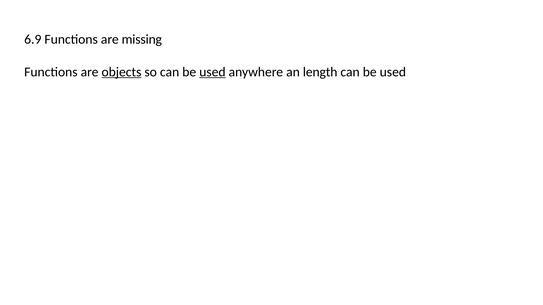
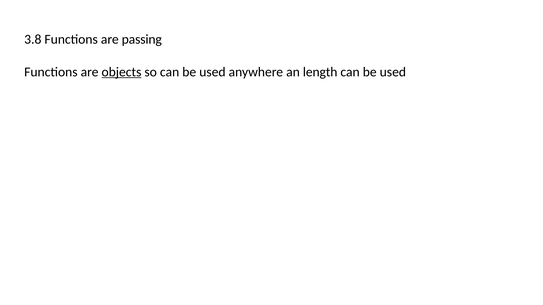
6.9: 6.9 -> 3.8 (33, 39)
missing: missing -> passing (142, 39)
used underline: present -> none (212, 72)
